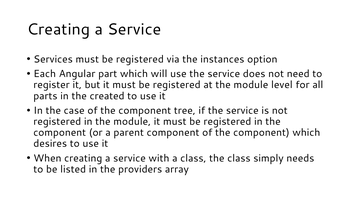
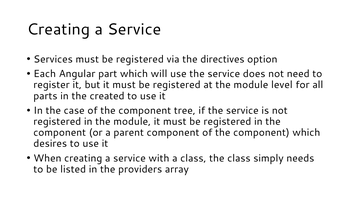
instances: instances -> directives (222, 59)
